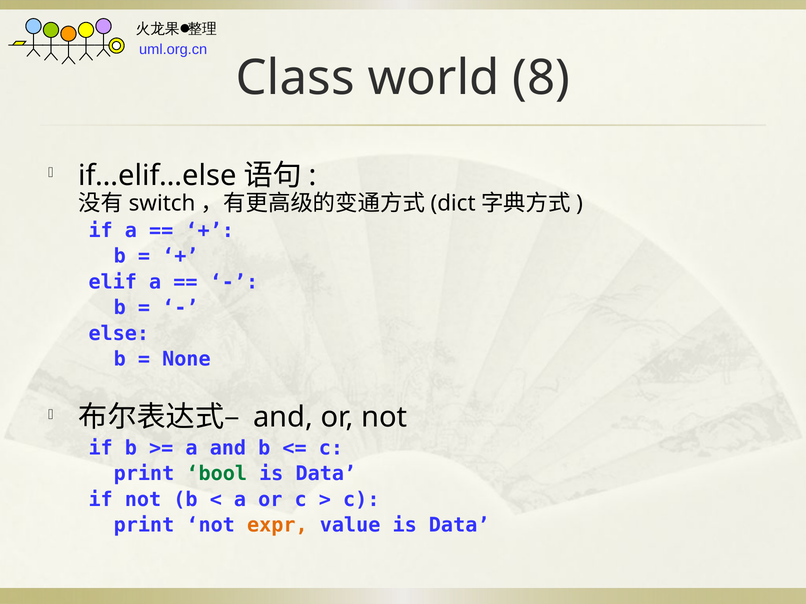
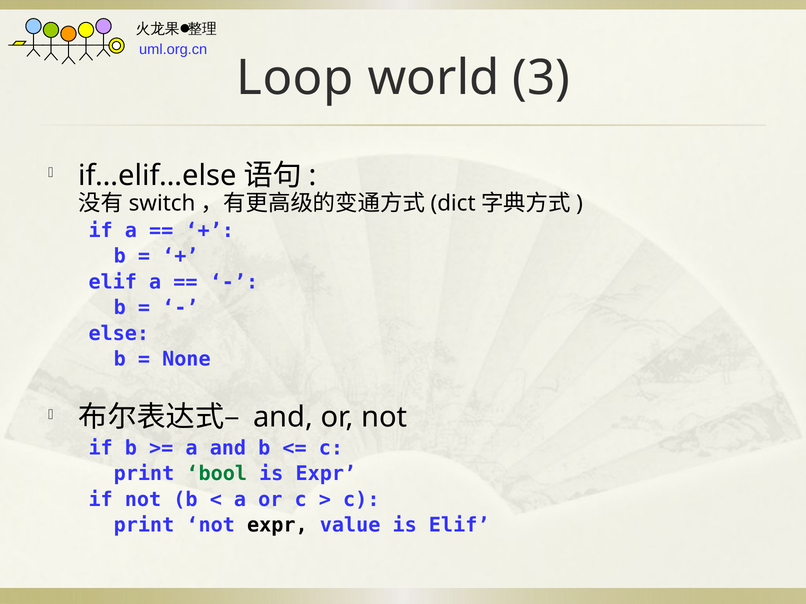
Class: Class -> Loop (295, 78)
8: 8 -> 3 (541, 78)
Data: Data -> Expr (326, 474)
expr colour: orange -> black (277, 526)
value is Data: Data -> Elif (459, 526)
